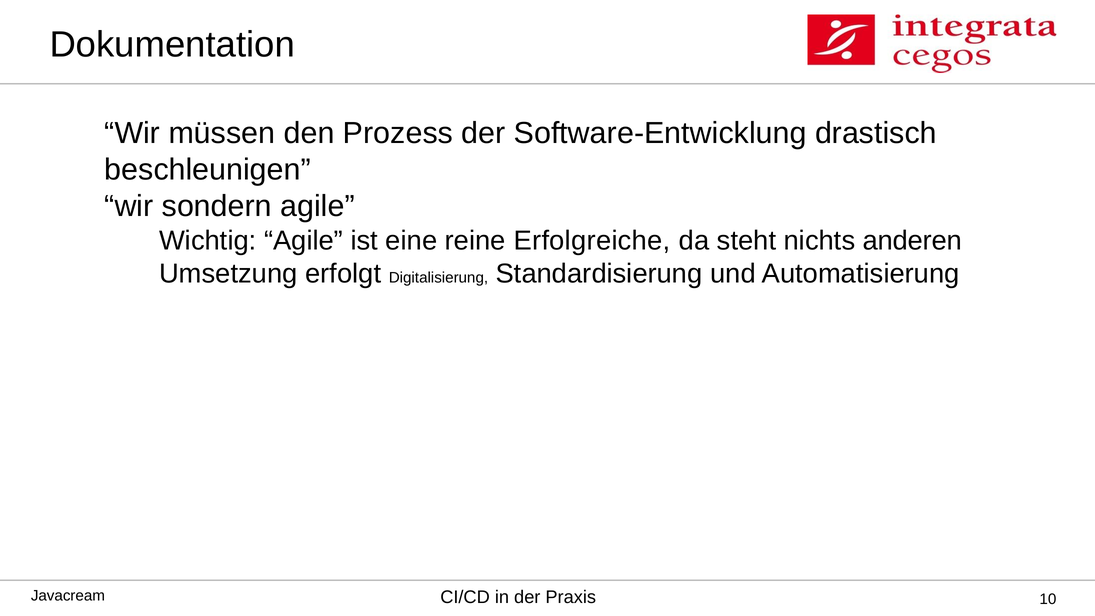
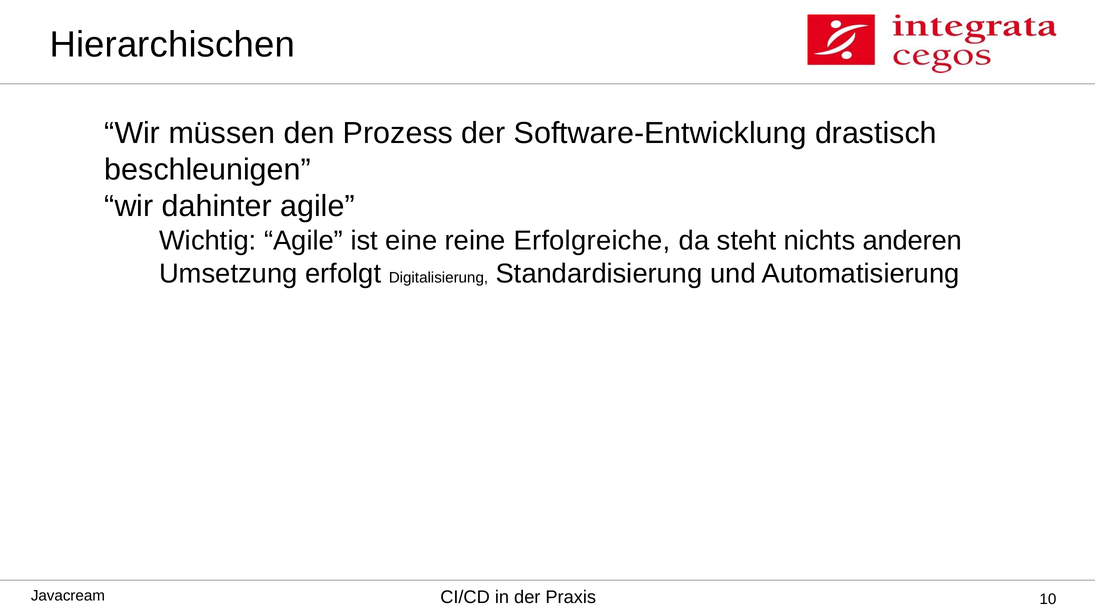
Dokumentation: Dokumentation -> Hierarchischen (172, 45)
sondern: sondern -> dahinter (217, 206)
